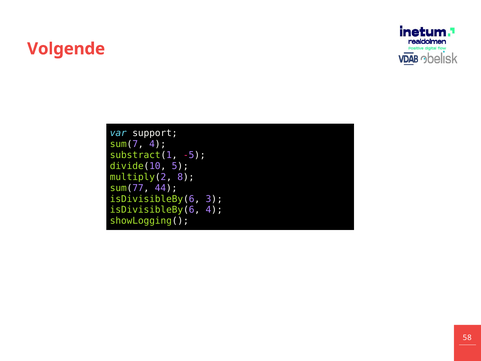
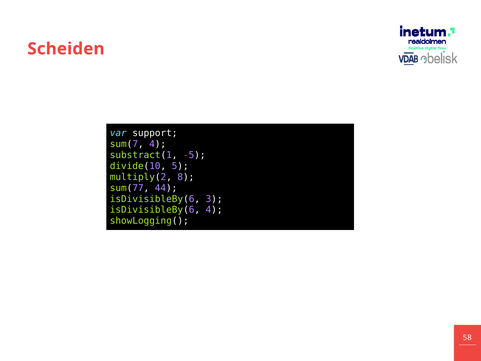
Volgende: Volgende -> Scheiden (66, 49)
